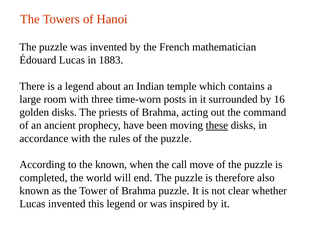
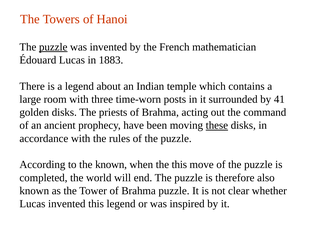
puzzle underline: none -> present (53, 47)
16: 16 -> 41 (279, 99)
the call: call -> this (179, 164)
